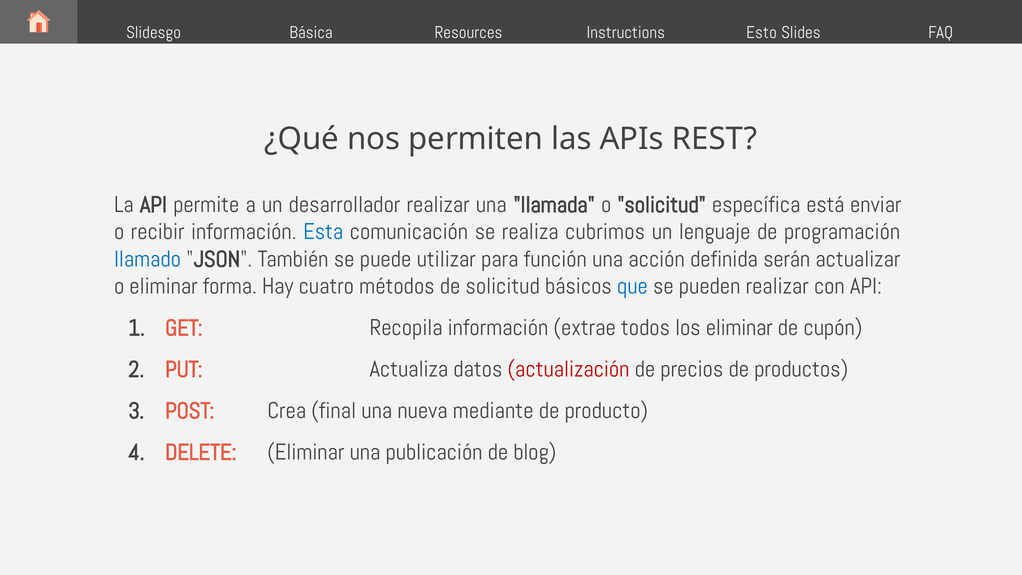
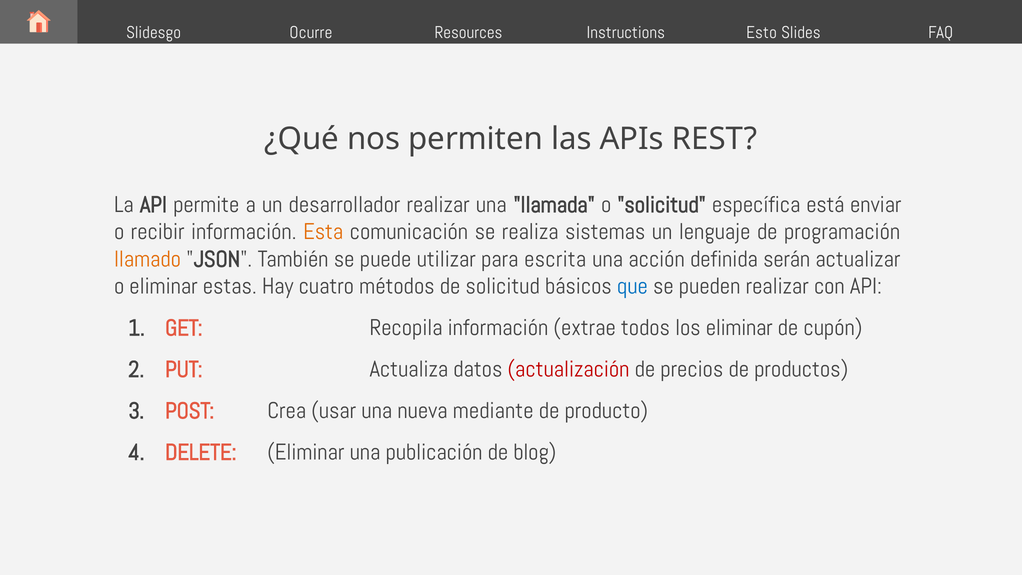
Básica: Básica -> Ocurre (311, 33)
Esta colour: blue -> orange (323, 232)
cubrimos: cubrimos -> sistemas (605, 232)
llamado colour: blue -> orange (148, 259)
función: función -> escrita (555, 259)
forma: forma -> estas (230, 286)
final: final -> usar (334, 411)
